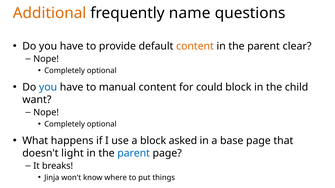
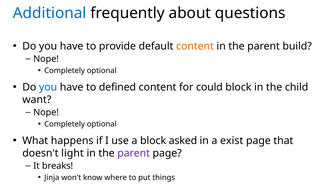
Additional colour: orange -> blue (50, 13)
name: name -> about (190, 13)
clear: clear -> build (297, 46)
manual: manual -> defined (117, 87)
base: base -> exist (232, 141)
parent colour: blue -> purple (134, 154)
